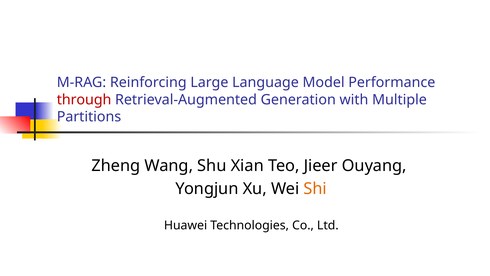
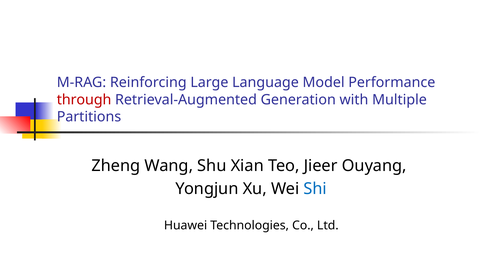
Shi colour: orange -> blue (315, 189)
